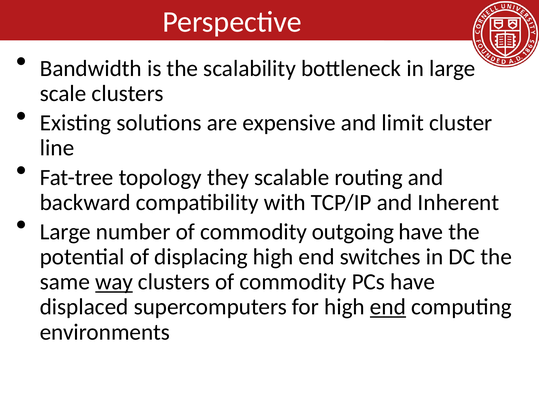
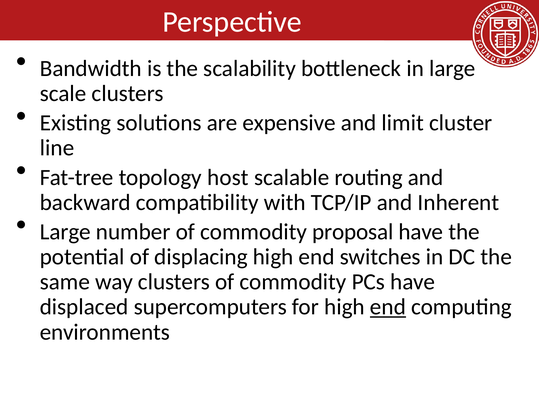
they: they -> host (228, 177)
outgoing: outgoing -> proposal (353, 232)
way underline: present -> none (114, 282)
